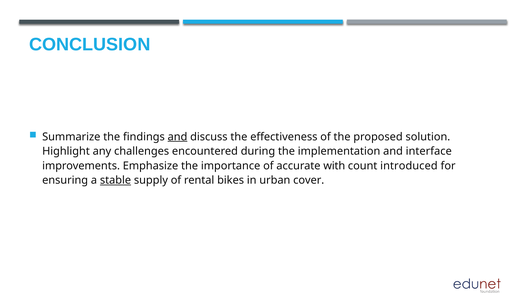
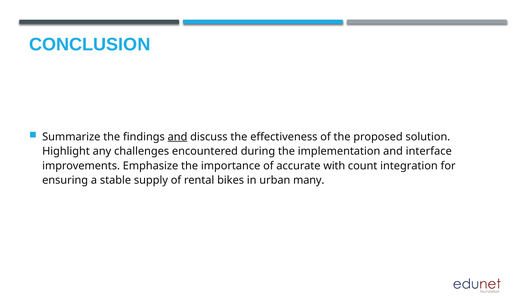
introduced: introduced -> integration (409, 166)
stable underline: present -> none (116, 180)
cover: cover -> many (309, 180)
